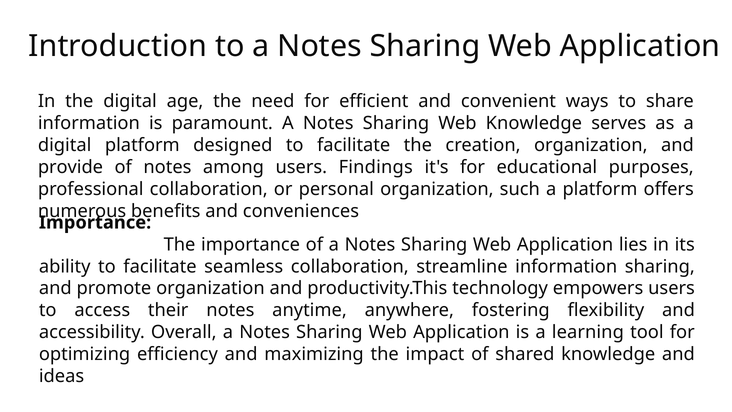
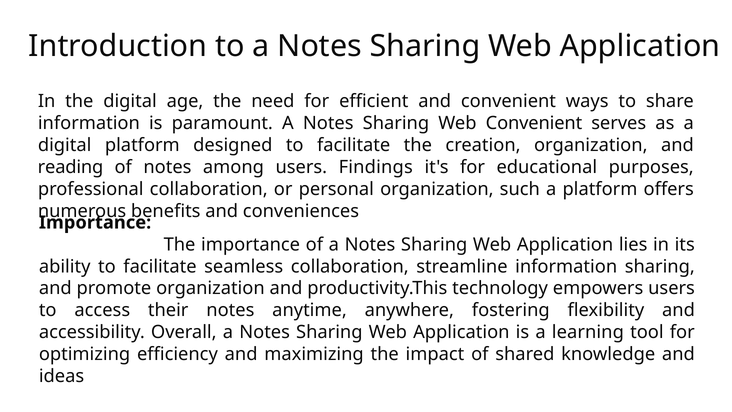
Web Knowledge: Knowledge -> Convenient (534, 123)
provide: provide -> reading (71, 167)
